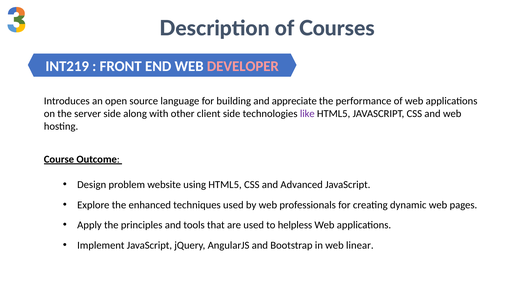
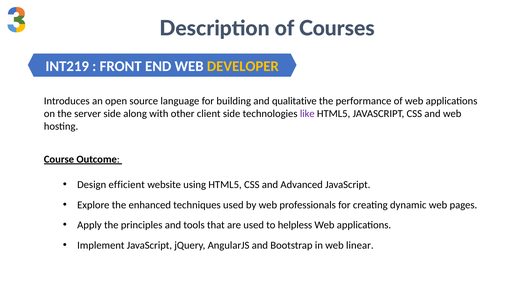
DEVELOPER colour: pink -> yellow (243, 66)
appreciate: appreciate -> qualitative (294, 101)
problem: problem -> efficient (127, 184)
